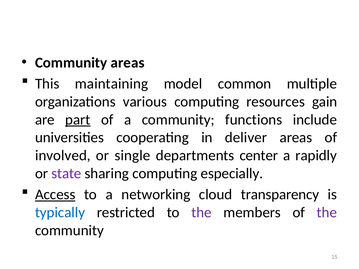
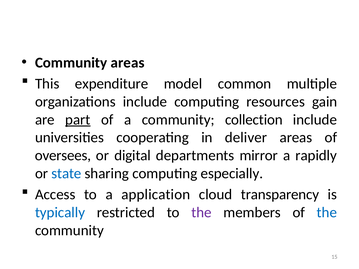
maintaining: maintaining -> expenditure (112, 84)
organizations various: various -> include (145, 102)
functions: functions -> collection (254, 120)
involved: involved -> oversees (63, 156)
single: single -> digital (133, 156)
center: center -> mirror (259, 156)
state colour: purple -> blue (66, 174)
Access underline: present -> none (55, 195)
networking: networking -> application (156, 195)
the colour: purple -> blue (327, 213)
